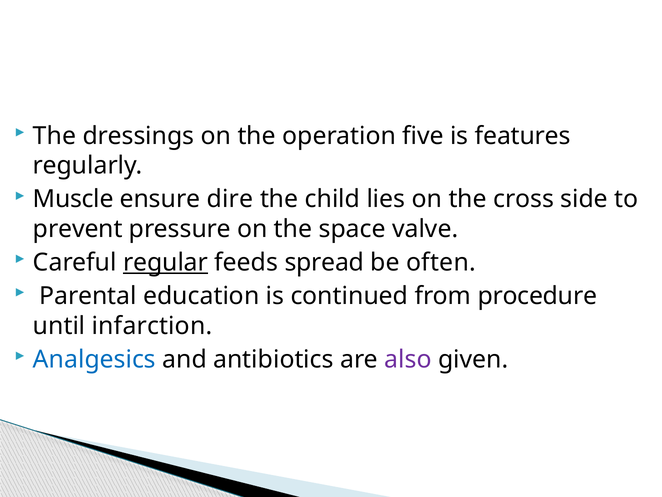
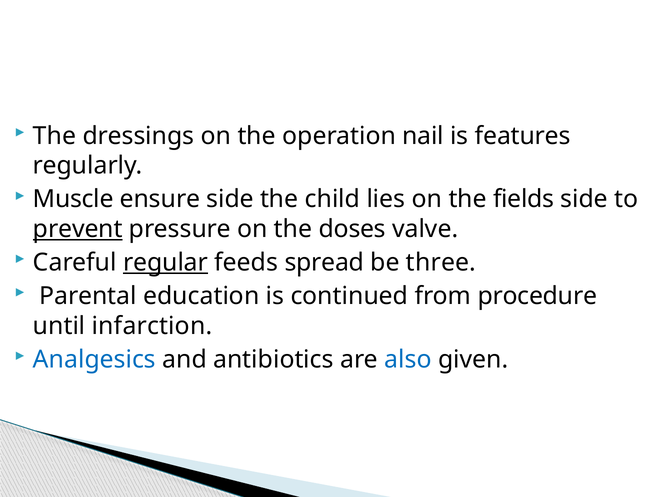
five: five -> nail (423, 136)
ensure dire: dire -> side (230, 199)
cross: cross -> fields (524, 199)
prevent underline: none -> present (78, 229)
space: space -> doses (352, 229)
often: often -> three (441, 262)
also colour: purple -> blue (408, 359)
